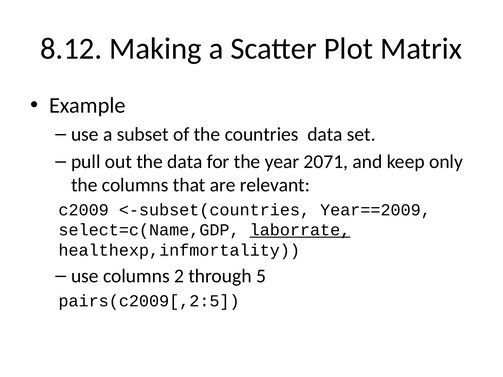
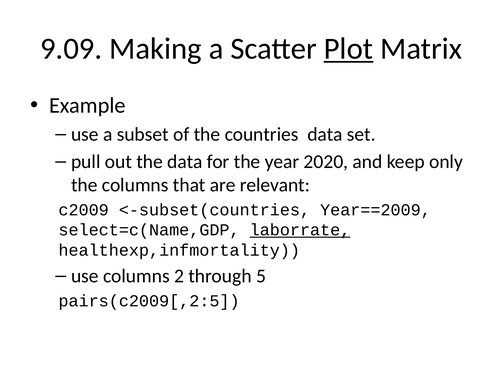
8.12: 8.12 -> 9.09 (71, 49)
Plot underline: none -> present (348, 49)
2071: 2071 -> 2020 (326, 162)
